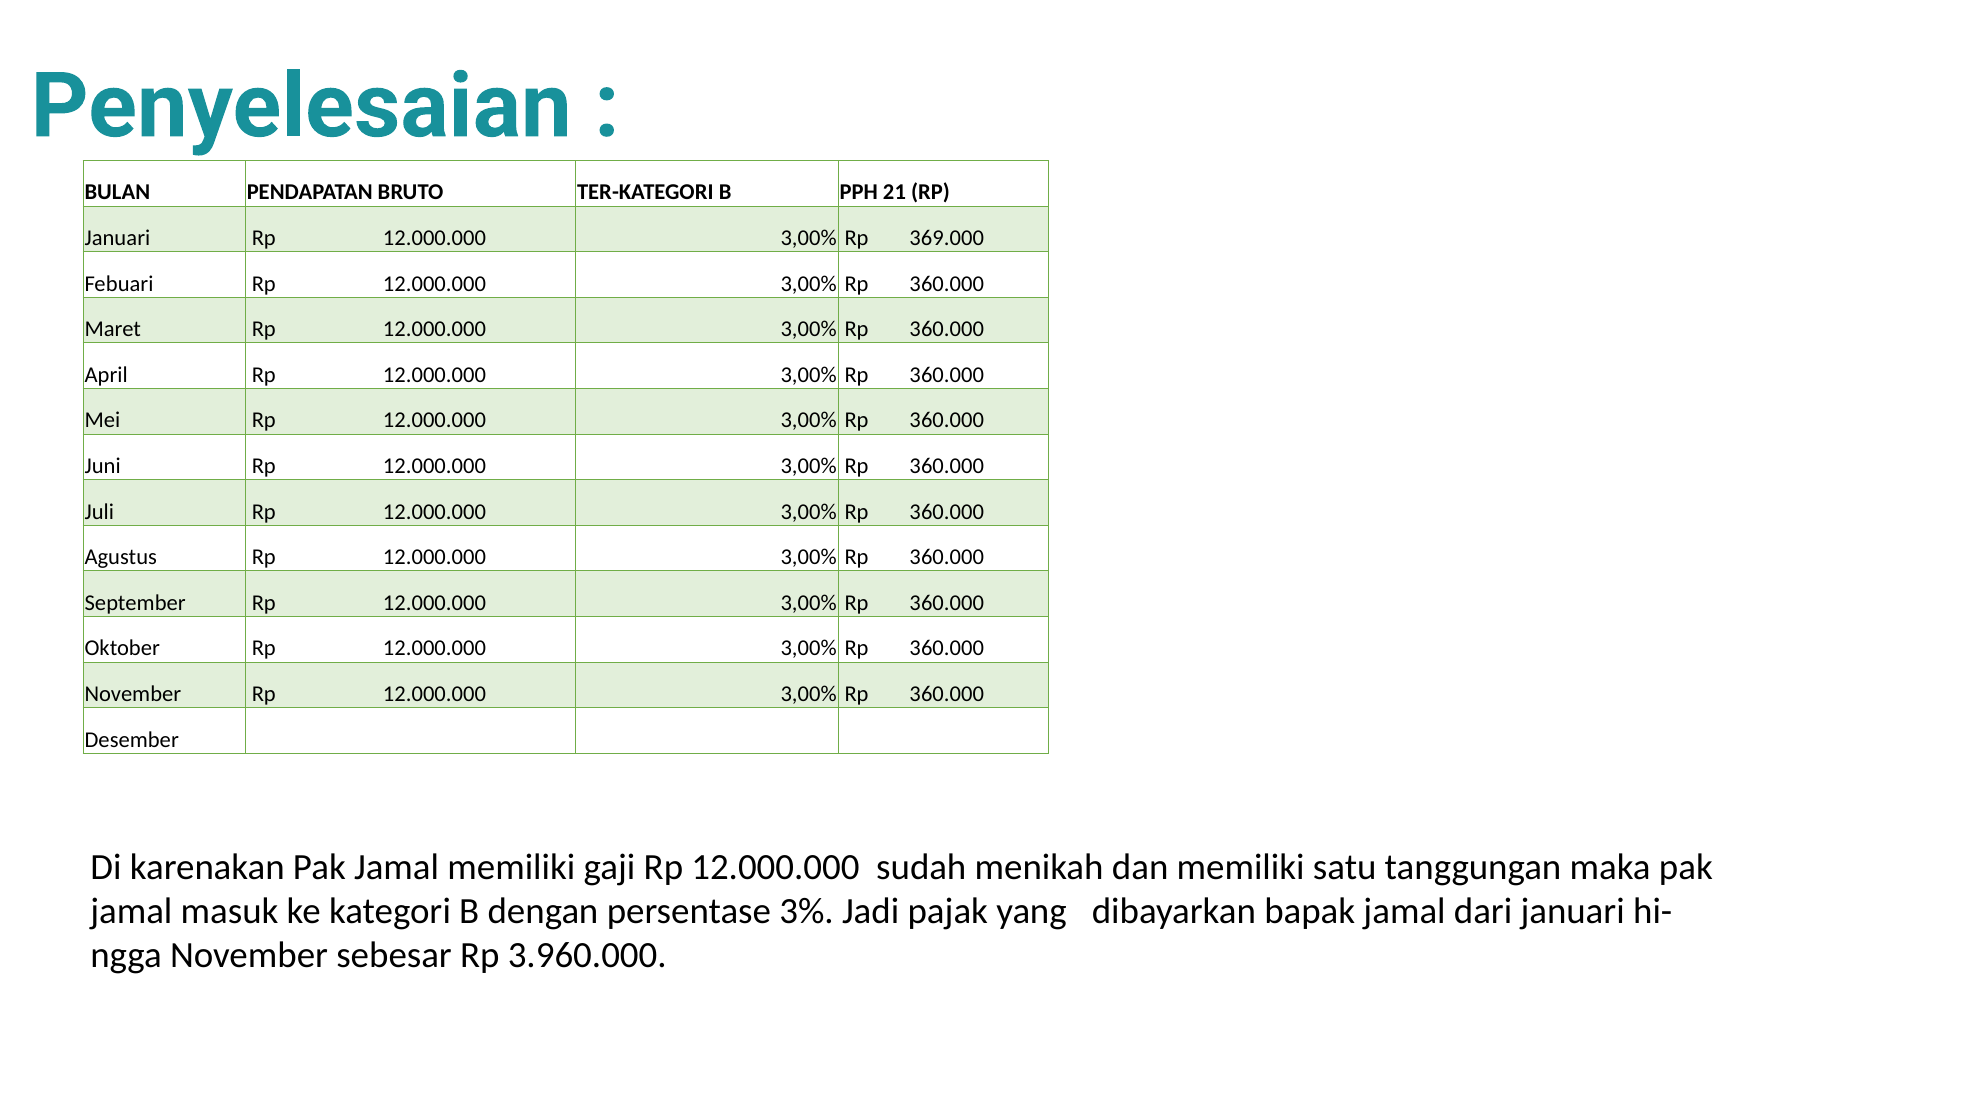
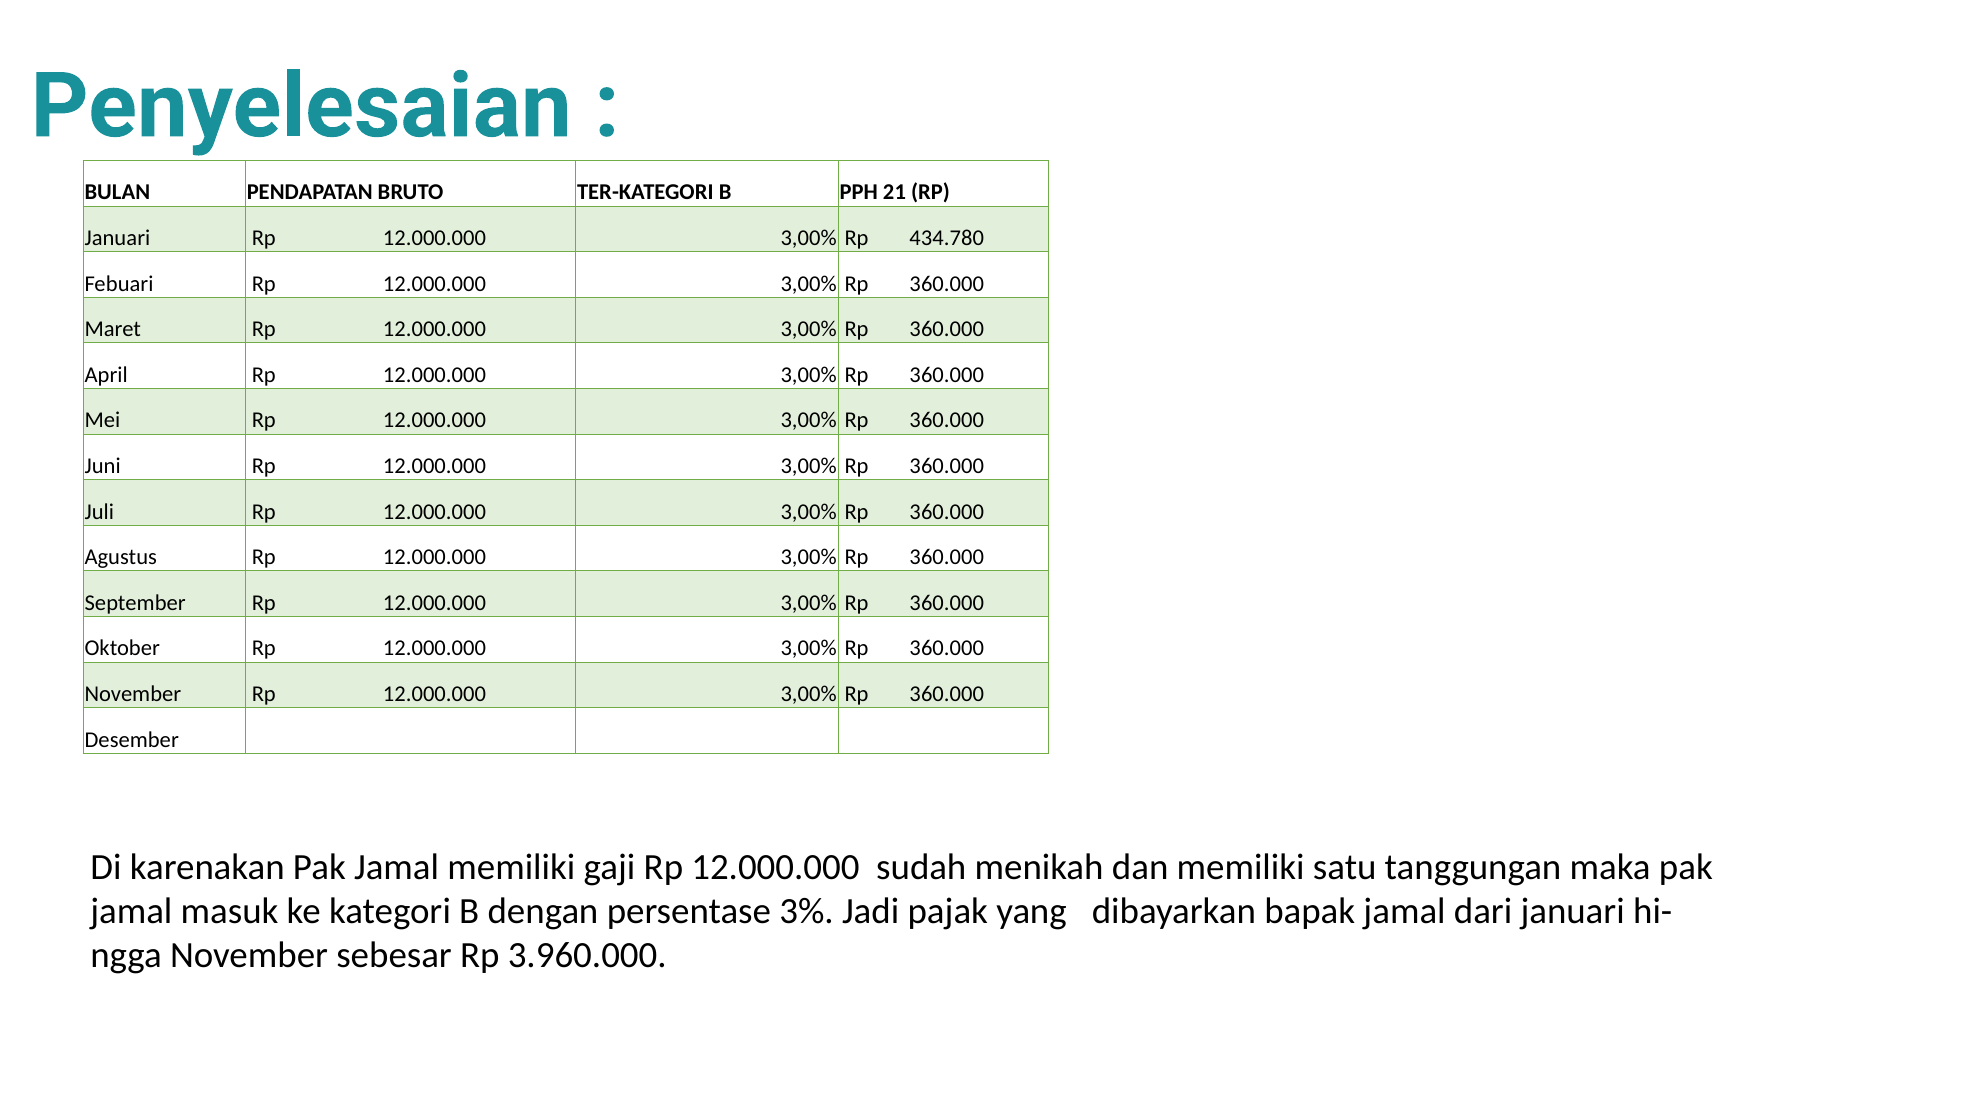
369.000: 369.000 -> 434.780 (947, 238)
